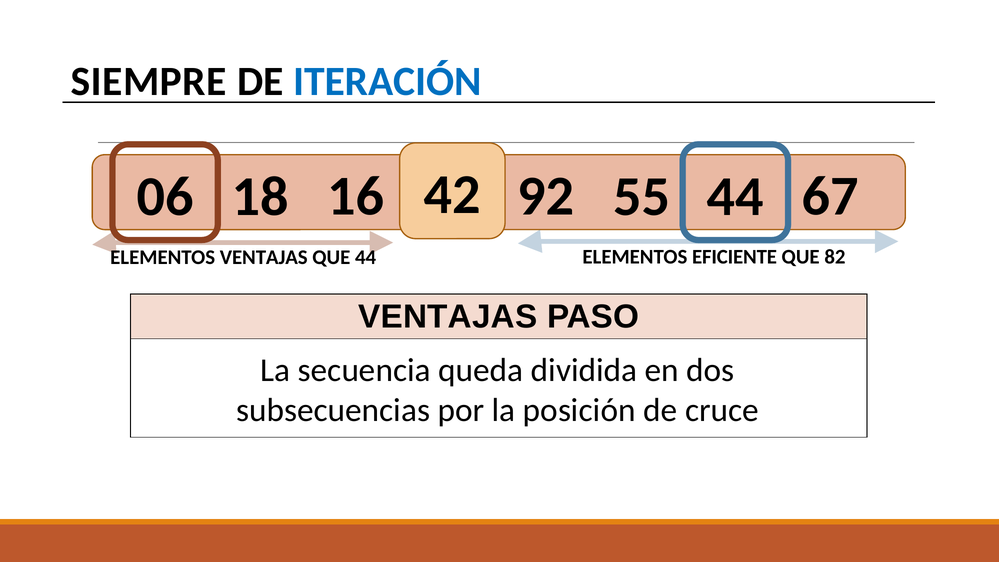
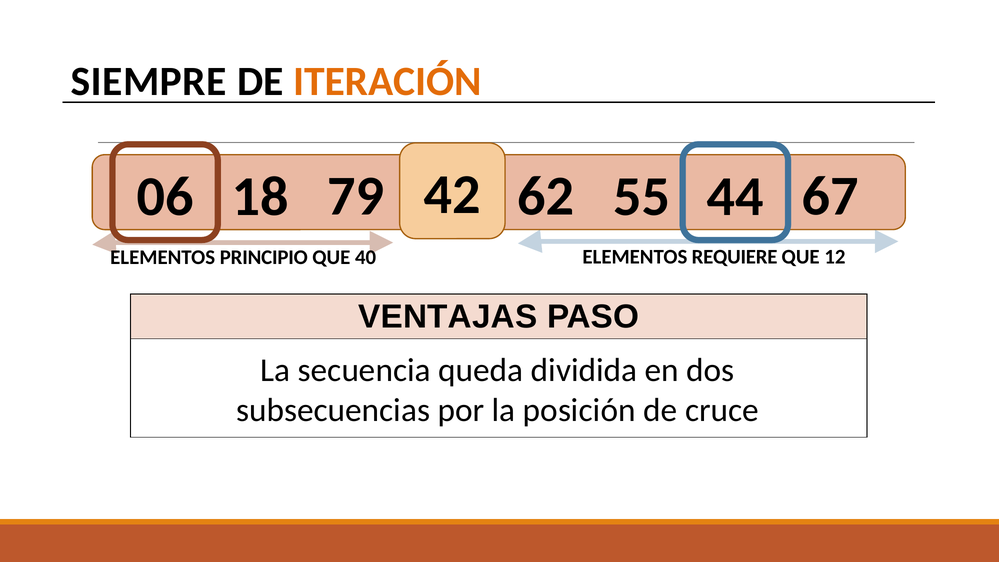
ITERACIÓN colour: blue -> orange (387, 81)
16: 16 -> 79 (356, 196)
92: 92 -> 62 (546, 196)
ELEMENTOS VENTAJAS: VENTAJAS -> PRINCIPIO (264, 257)
QUE 44: 44 -> 40 (366, 257)
EFICIENTE: EFICIENTE -> REQUIERE (735, 257)
82: 82 -> 12 (835, 257)
